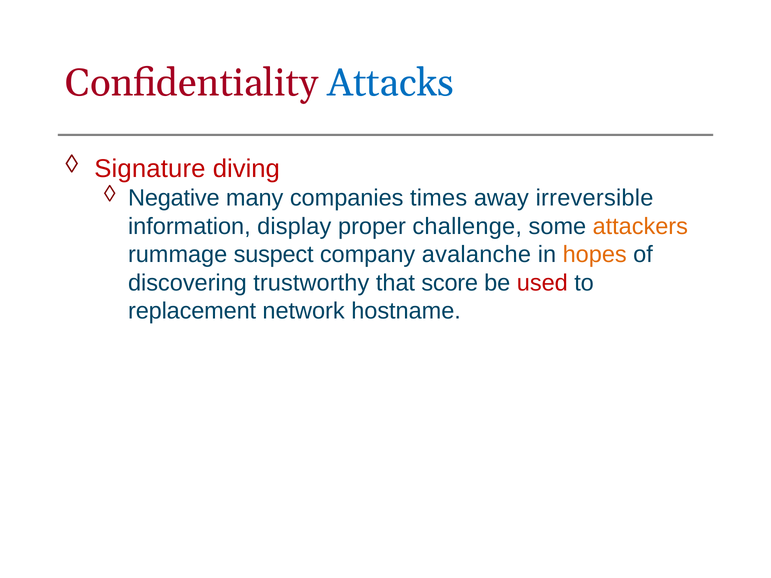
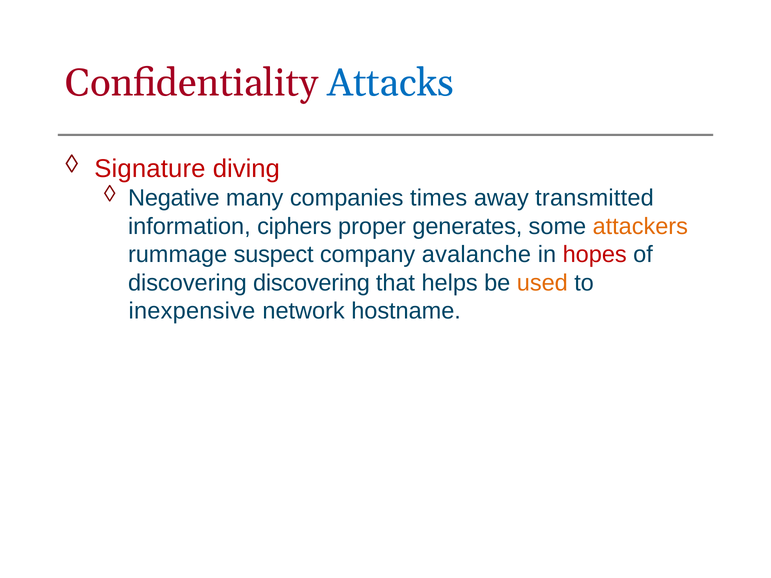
irreversible: irreversible -> transmitted (595, 198)
display: display -> ciphers (294, 226)
challenge: challenge -> generates (467, 226)
hopes colour: orange -> red (595, 255)
discovering trustworthy: trustworthy -> discovering (311, 283)
score: score -> helps (450, 283)
used colour: red -> orange (542, 283)
replacement: replacement -> inexpensive (192, 311)
